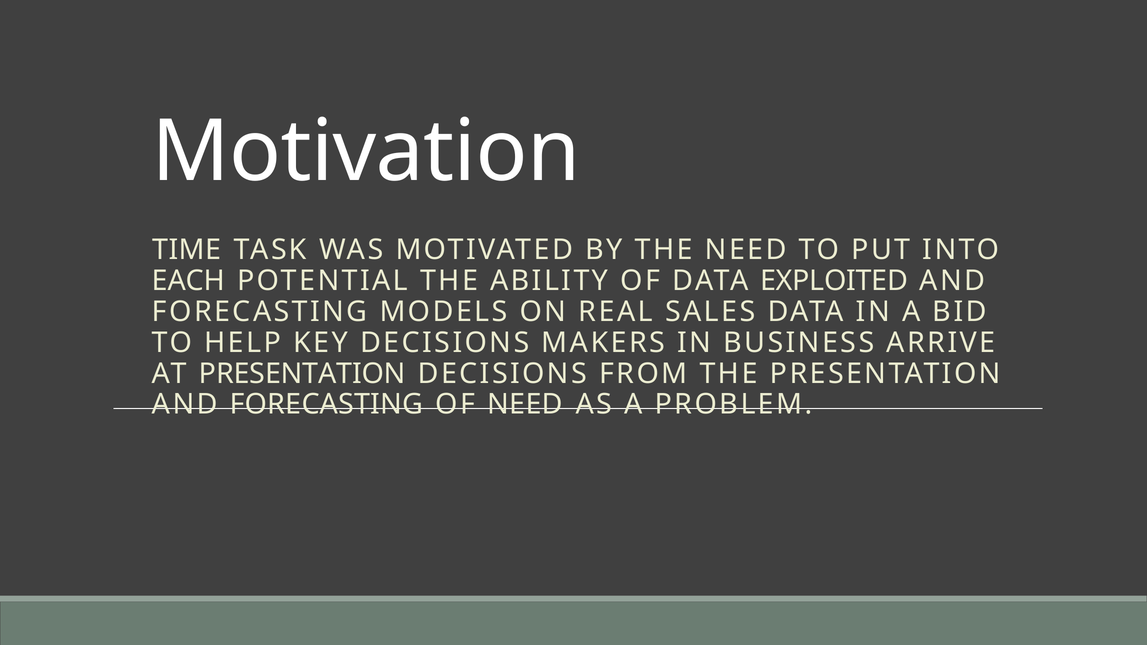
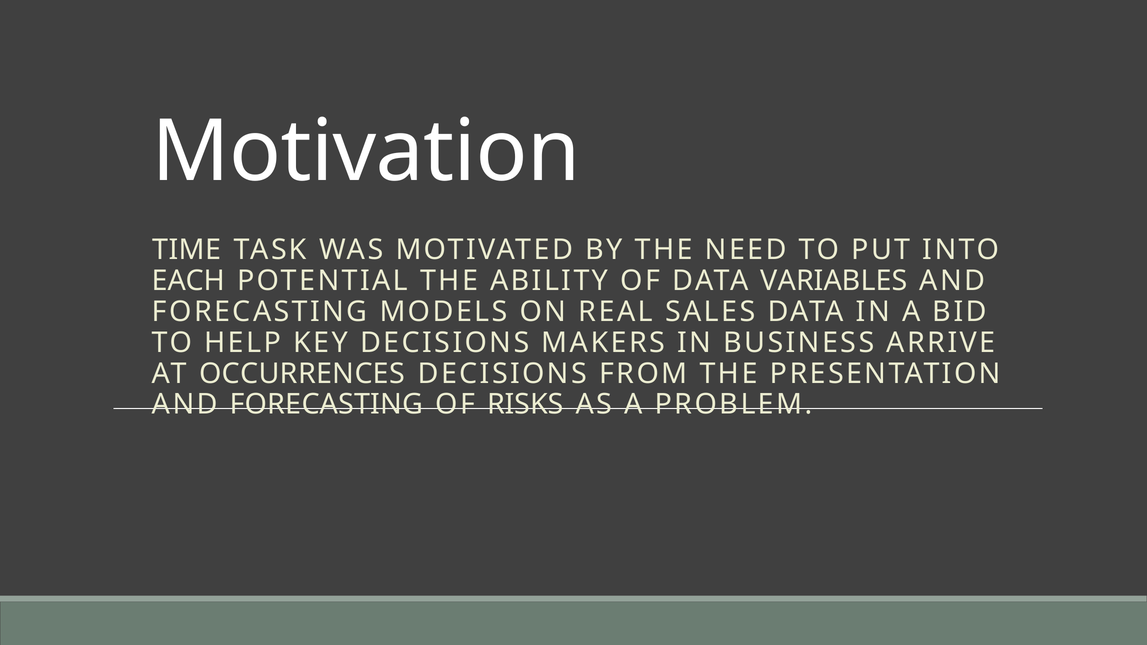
EXPLOITED: EXPLOITED -> VARIABLES (834, 281)
AT PRESENTATION: PRESENTATION -> OCCURRENCES (302, 374)
OF NEED: NEED -> RISKS (525, 405)
